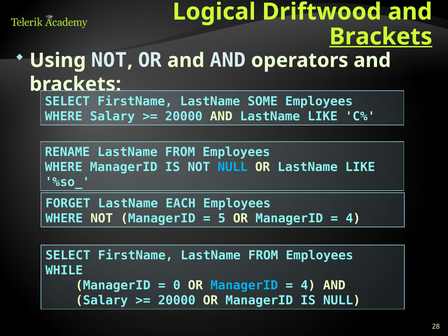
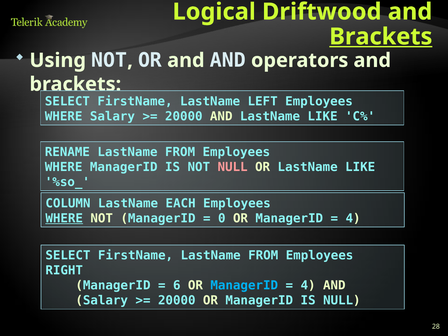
SOME: SOME -> LEFT (263, 101)
NULL colour: light blue -> pink (233, 167)
FORGET: FORGET -> COLUMN (68, 203)
WHERE underline: none -> present (64, 218)
5: 5 -> 0 (222, 218)
WHILE: WHILE -> RIGHT (64, 270)
0: 0 -> 6 (177, 285)
